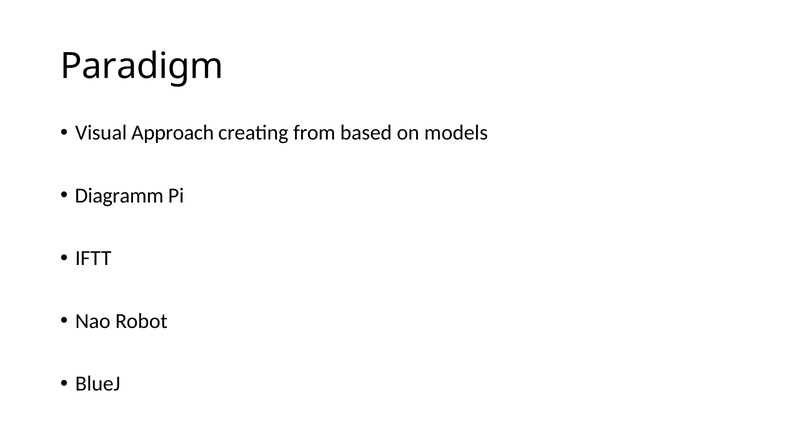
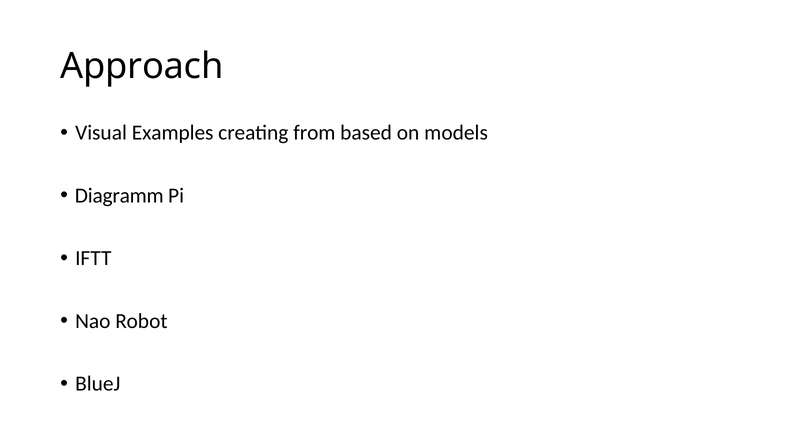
Paradigm: Paradigm -> Approach (142, 66)
Approach: Approach -> Examples (173, 133)
